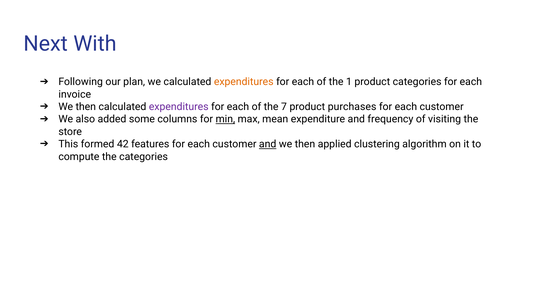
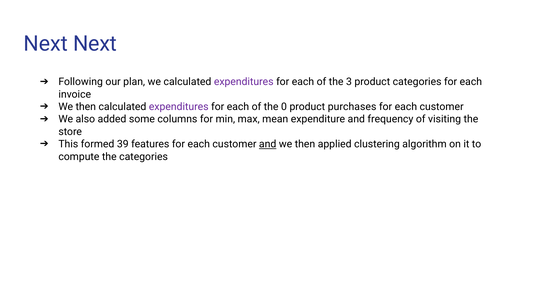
Next With: With -> Next (95, 44)
expenditures colour: orange -> purple (244, 82)
1: 1 -> 3 (349, 82)
7: 7 -> 0 (284, 107)
min underline: present -> none (225, 119)
42: 42 -> 39 (123, 144)
